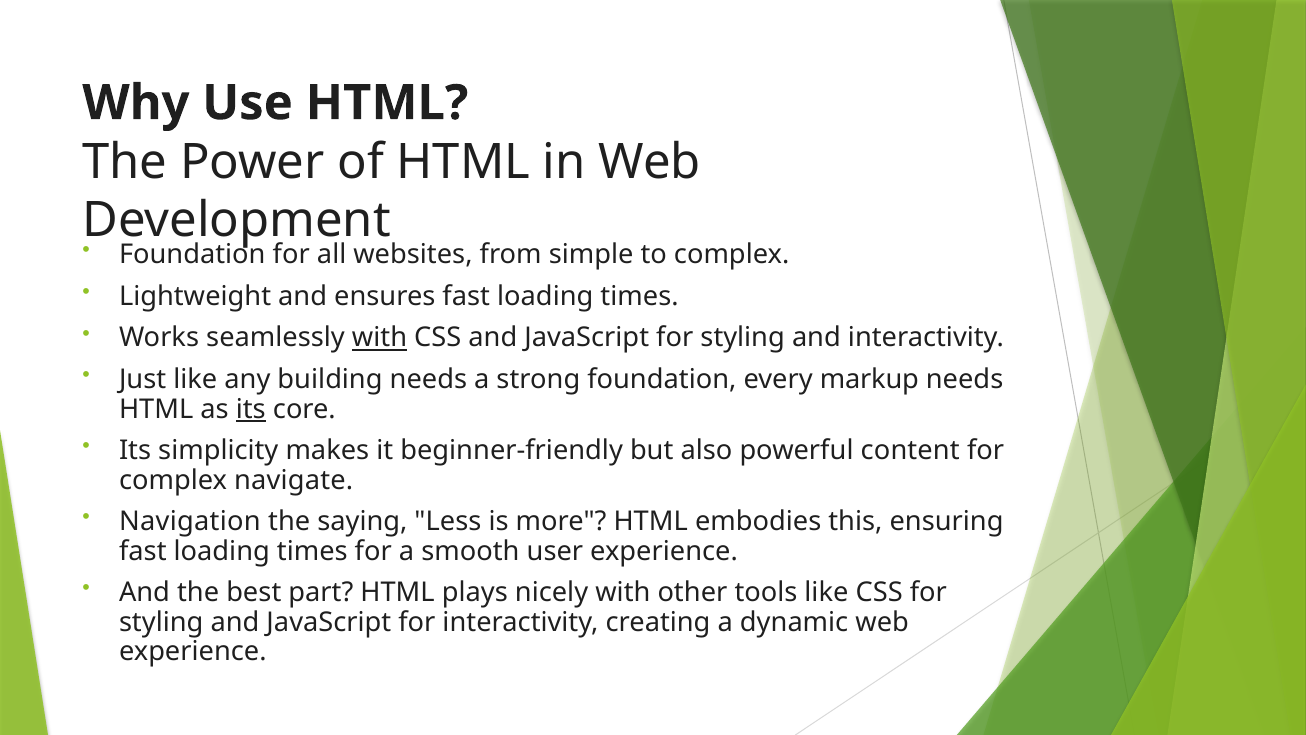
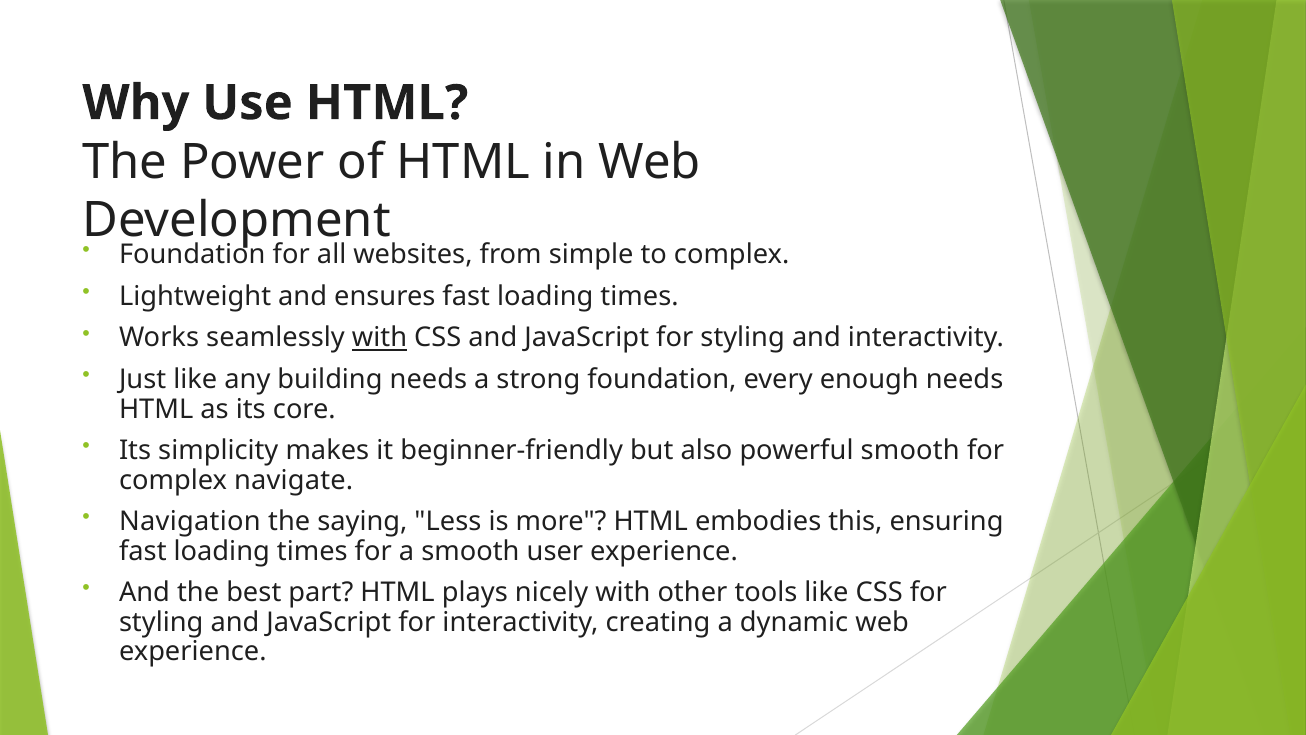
markup: markup -> enough (869, 379)
its underline: present -> none (251, 409)
powerful content: content -> smooth (910, 450)
